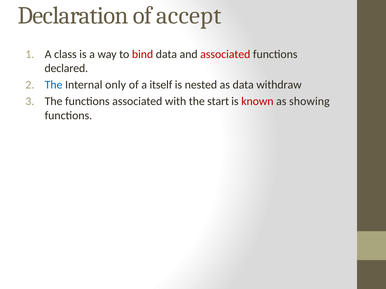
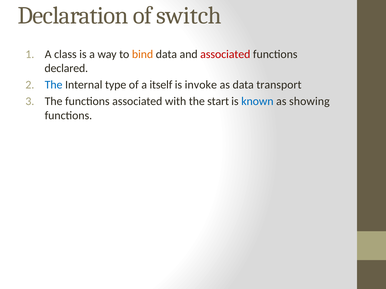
accept: accept -> switch (189, 16)
bind colour: red -> orange (143, 54)
only: only -> type (116, 85)
nested: nested -> invoke (201, 85)
withdraw: withdraw -> transport (279, 85)
known colour: red -> blue (257, 101)
